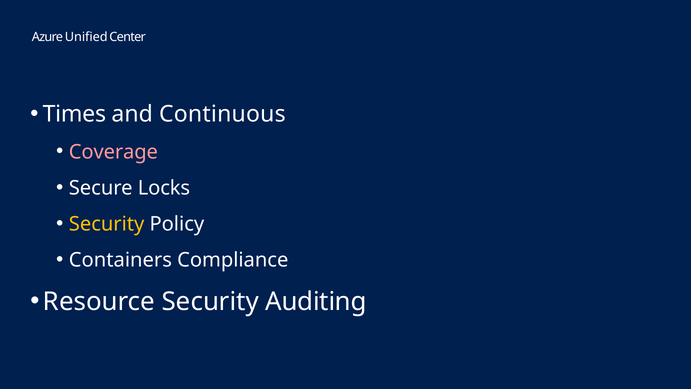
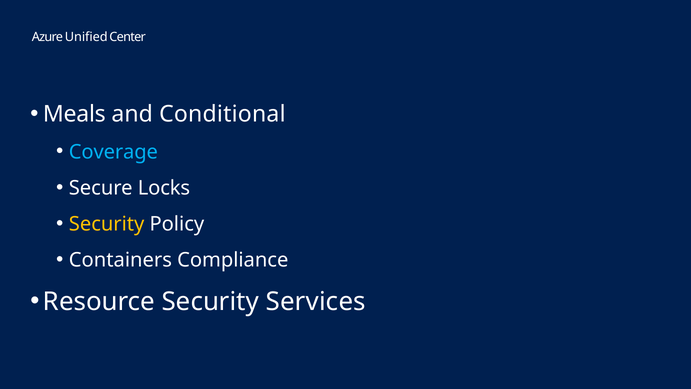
Times: Times -> Meals (74, 114)
Continuous: Continuous -> Conditional (222, 114)
Coverage colour: pink -> light blue (113, 152)
Auditing: Auditing -> Services (316, 301)
